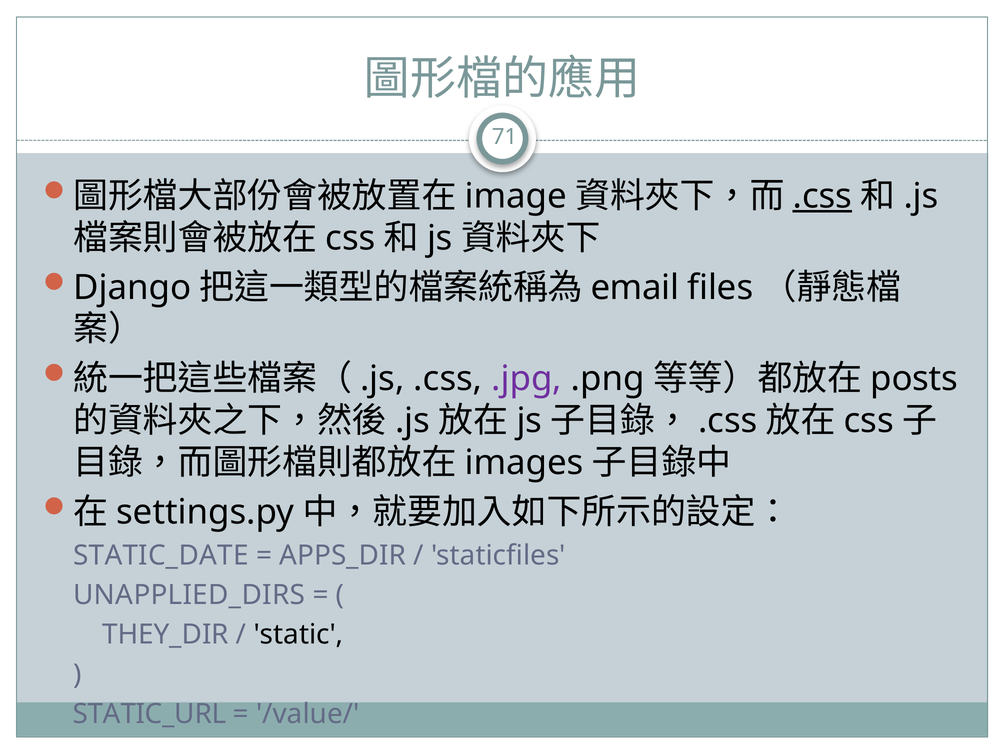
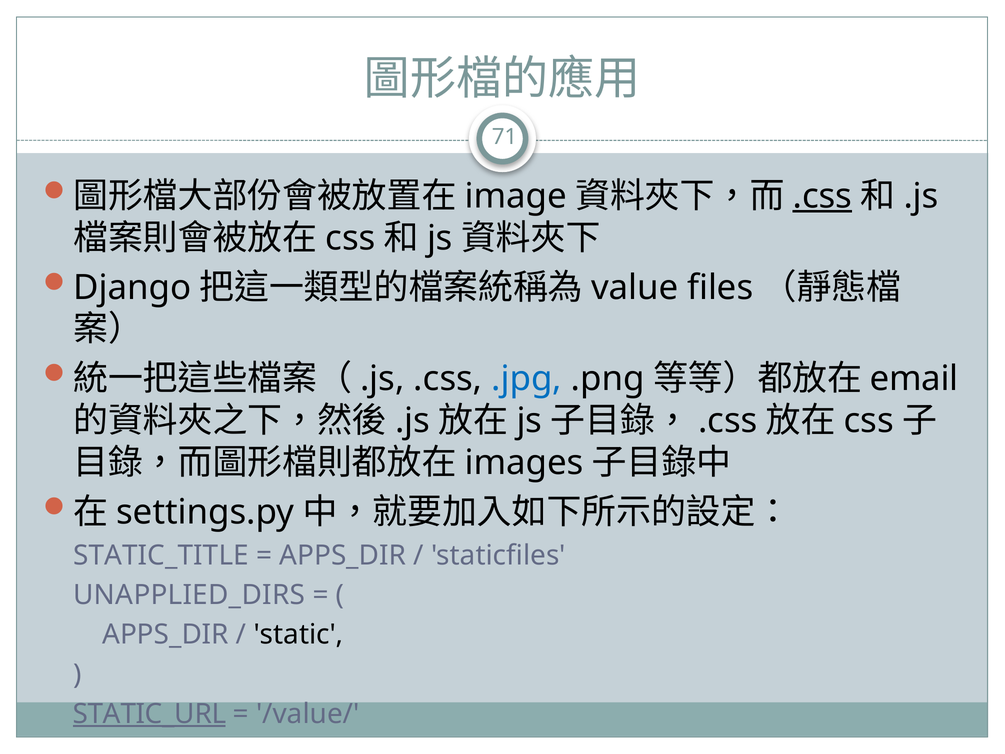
email: email -> value (635, 287)
.jpg colour: purple -> blue (527, 379)
posts: posts -> email (914, 379)
STATIC_DATE: STATIC_DATE -> STATIC_TITLE (161, 555)
THEY_DIR: THEY_DIR -> APPS_DIR (165, 634)
STATIC_URL underline: none -> present (150, 714)
